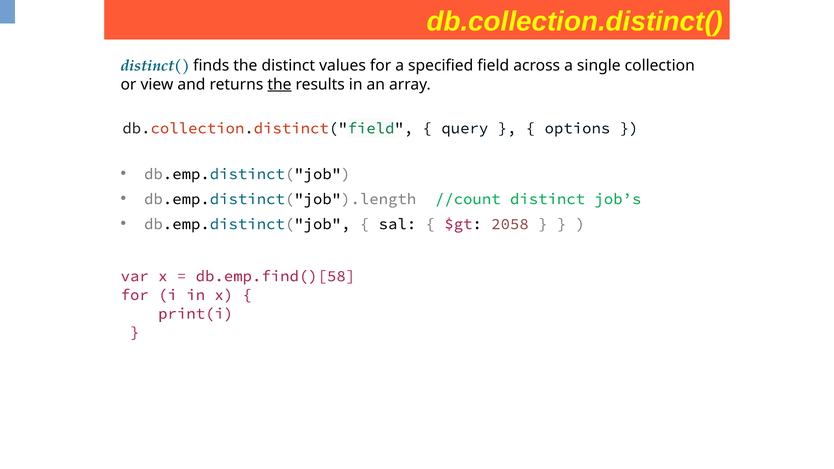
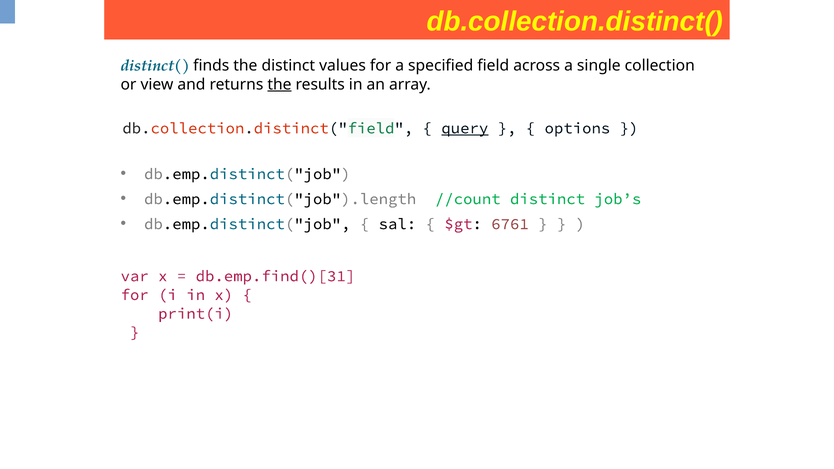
query underline: none -> present (465, 128)
2058: 2058 -> 6761 (510, 224)
db.emp.find()[58: db.emp.find()[58 -> db.emp.find()[31 (275, 276)
